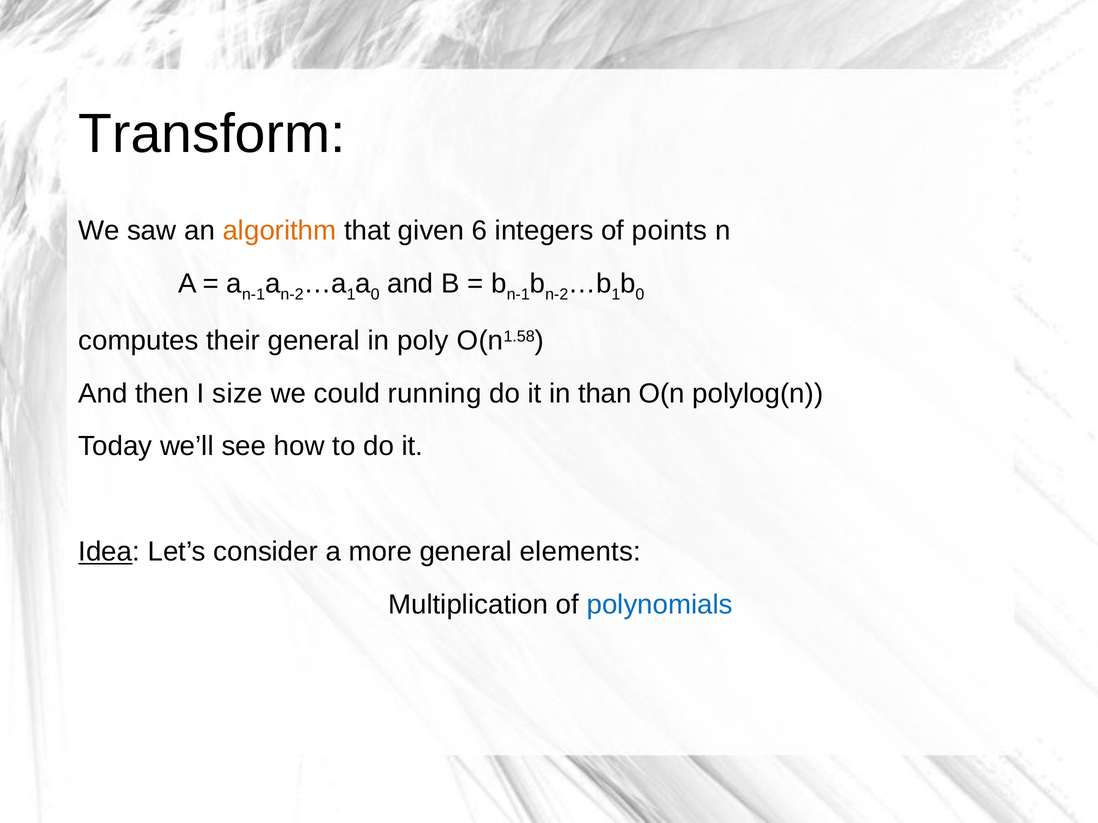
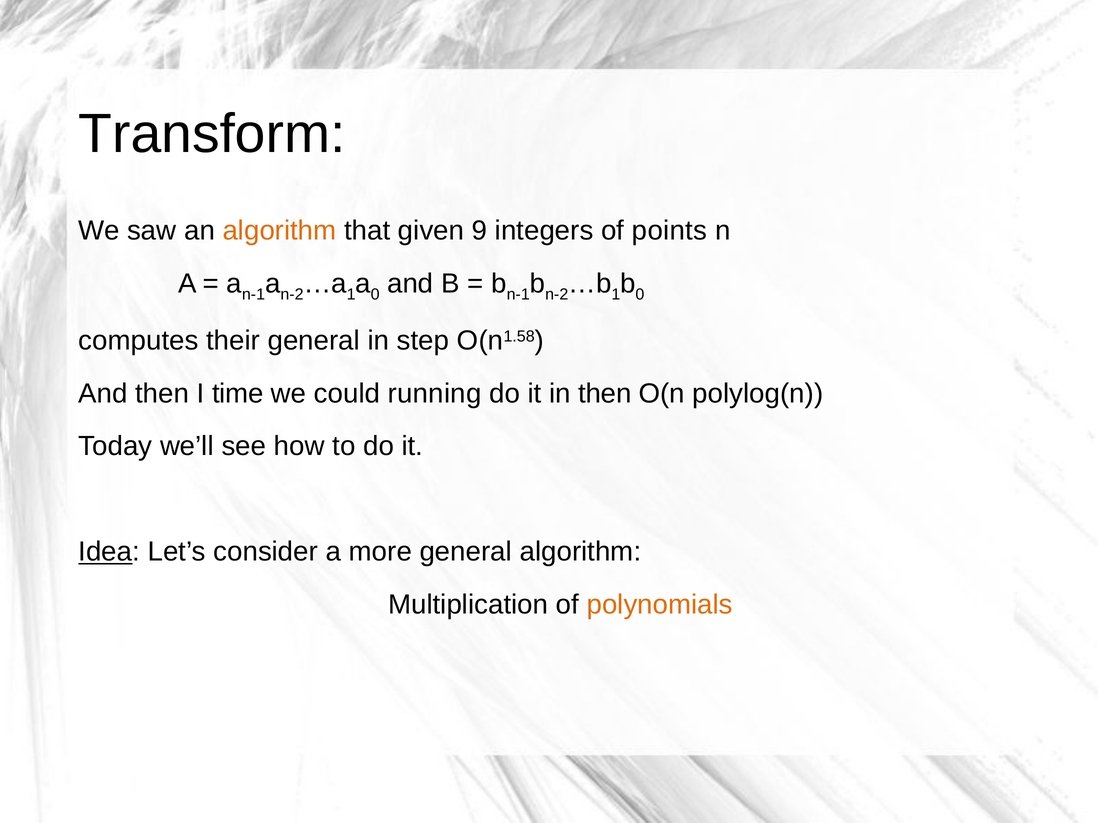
6: 6 -> 9 (480, 231)
poly: poly -> step (423, 341)
size: size -> time (238, 394)
in than: than -> then (605, 394)
general elements: elements -> algorithm (580, 552)
polynomials colour: blue -> orange (660, 605)
